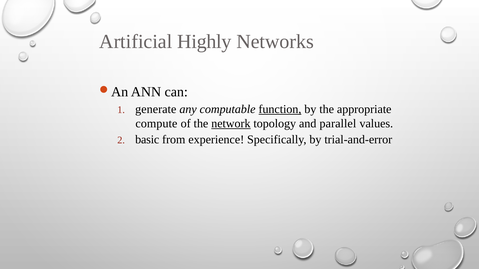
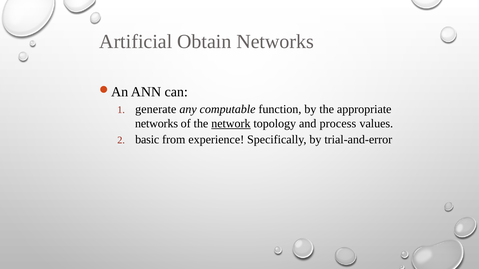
Highly: Highly -> Obtain (204, 42)
function underline: present -> none (280, 109)
compute: compute -> networks (157, 124)
parallel: parallel -> process (338, 124)
